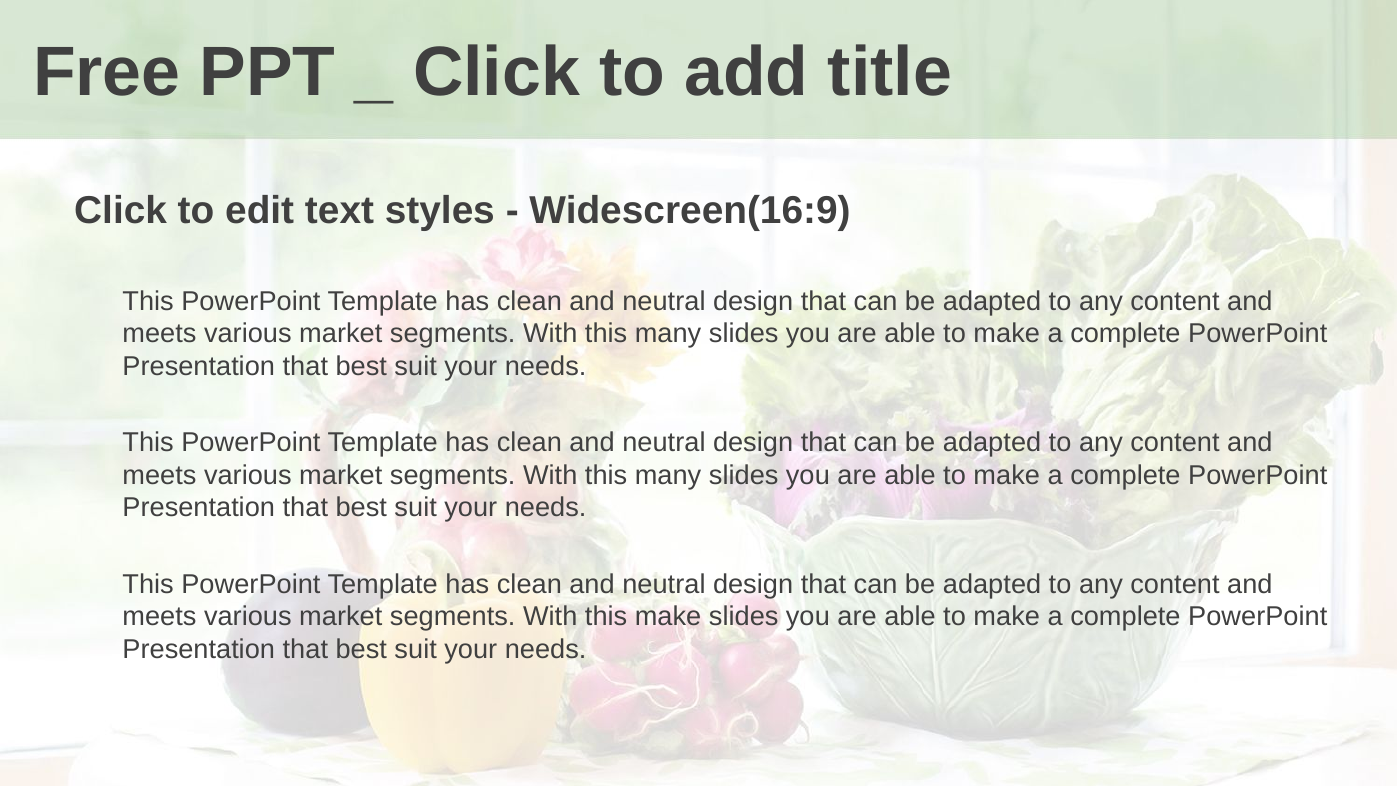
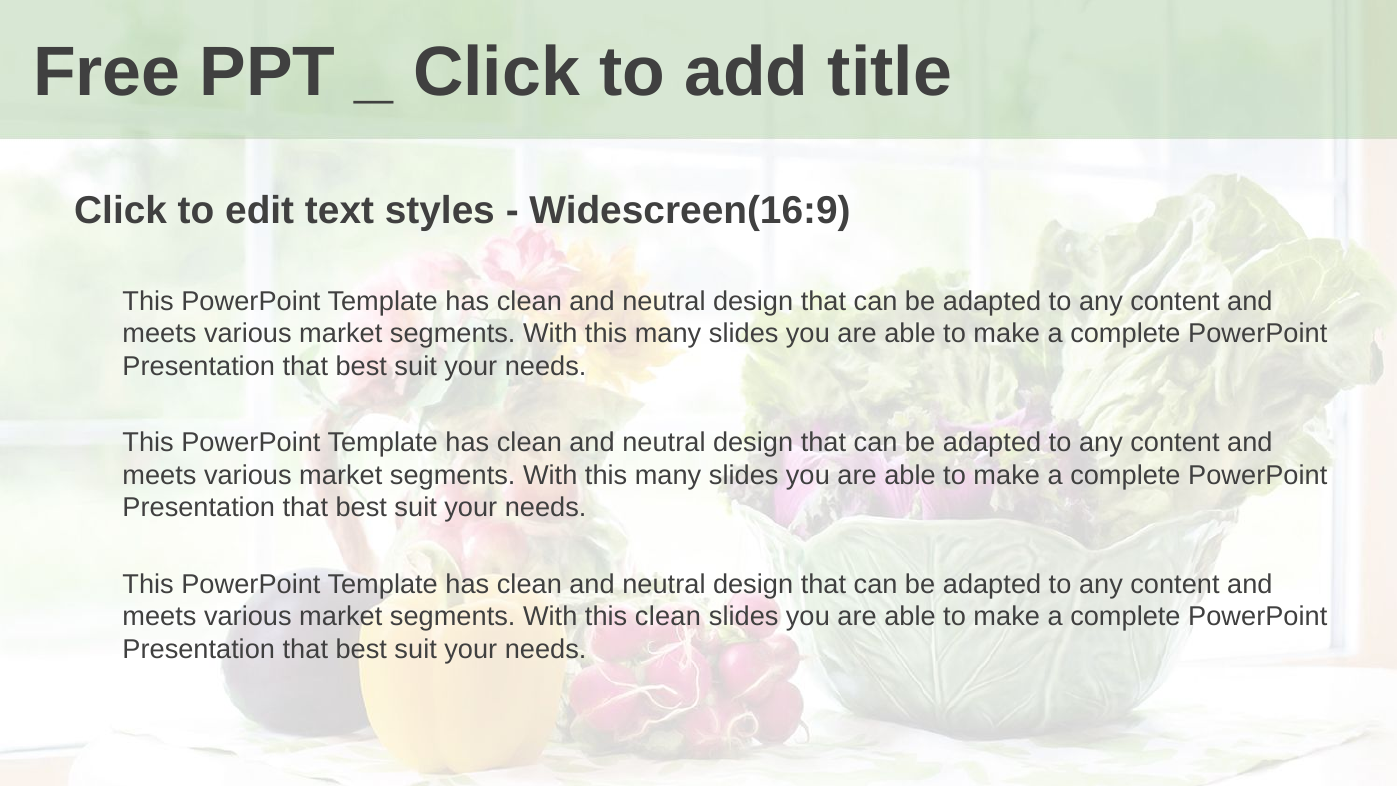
this make: make -> clean (668, 617)
